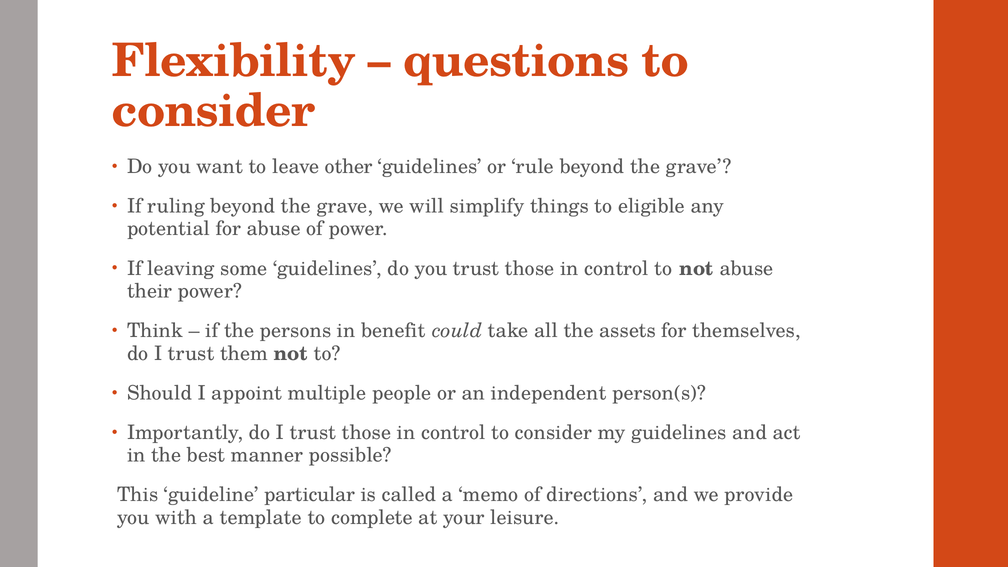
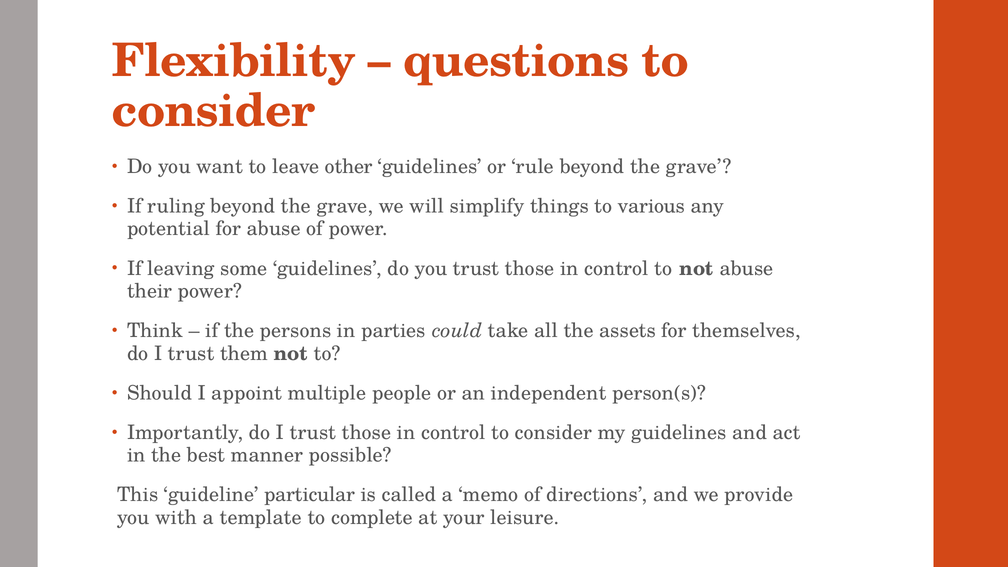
eligible: eligible -> various (652, 206)
benefit: benefit -> parties (393, 331)
